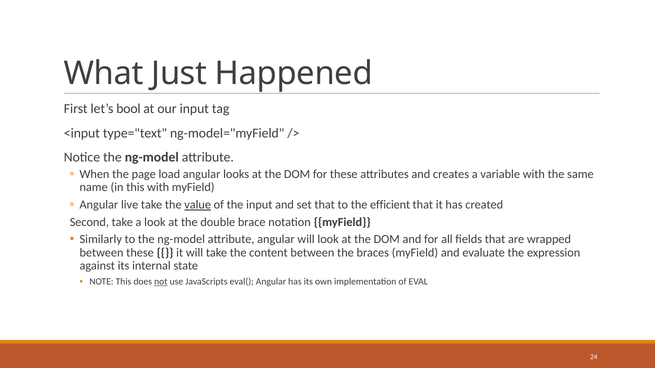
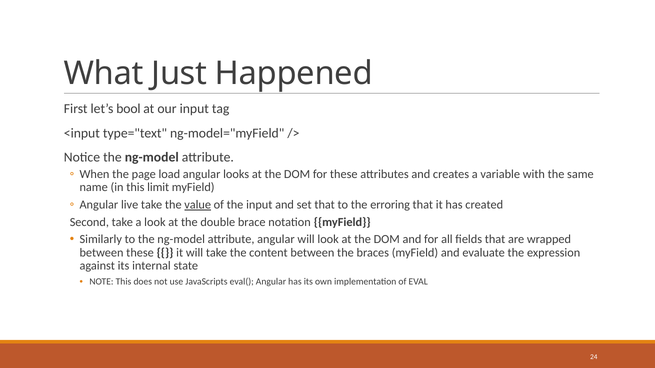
this with: with -> limit (158, 188)
efficient: efficient -> erroring (390, 205)
not underline: present -> none (161, 282)
